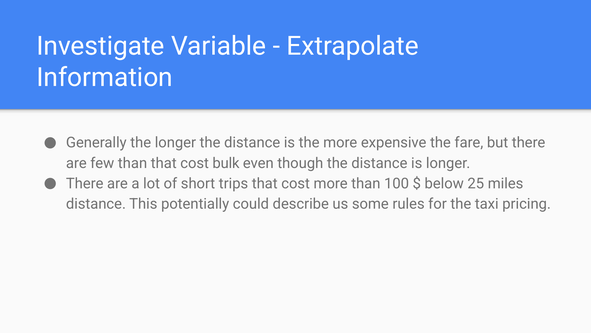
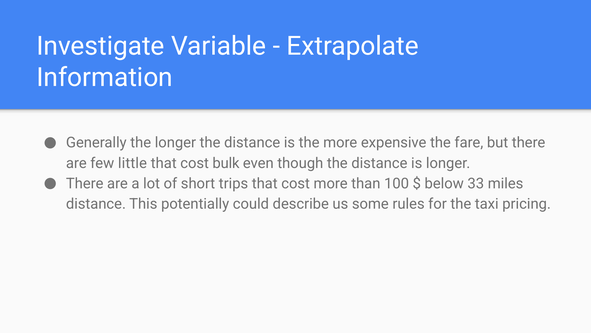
few than: than -> little (132, 163)
25: 25 -> 33 (476, 183)
